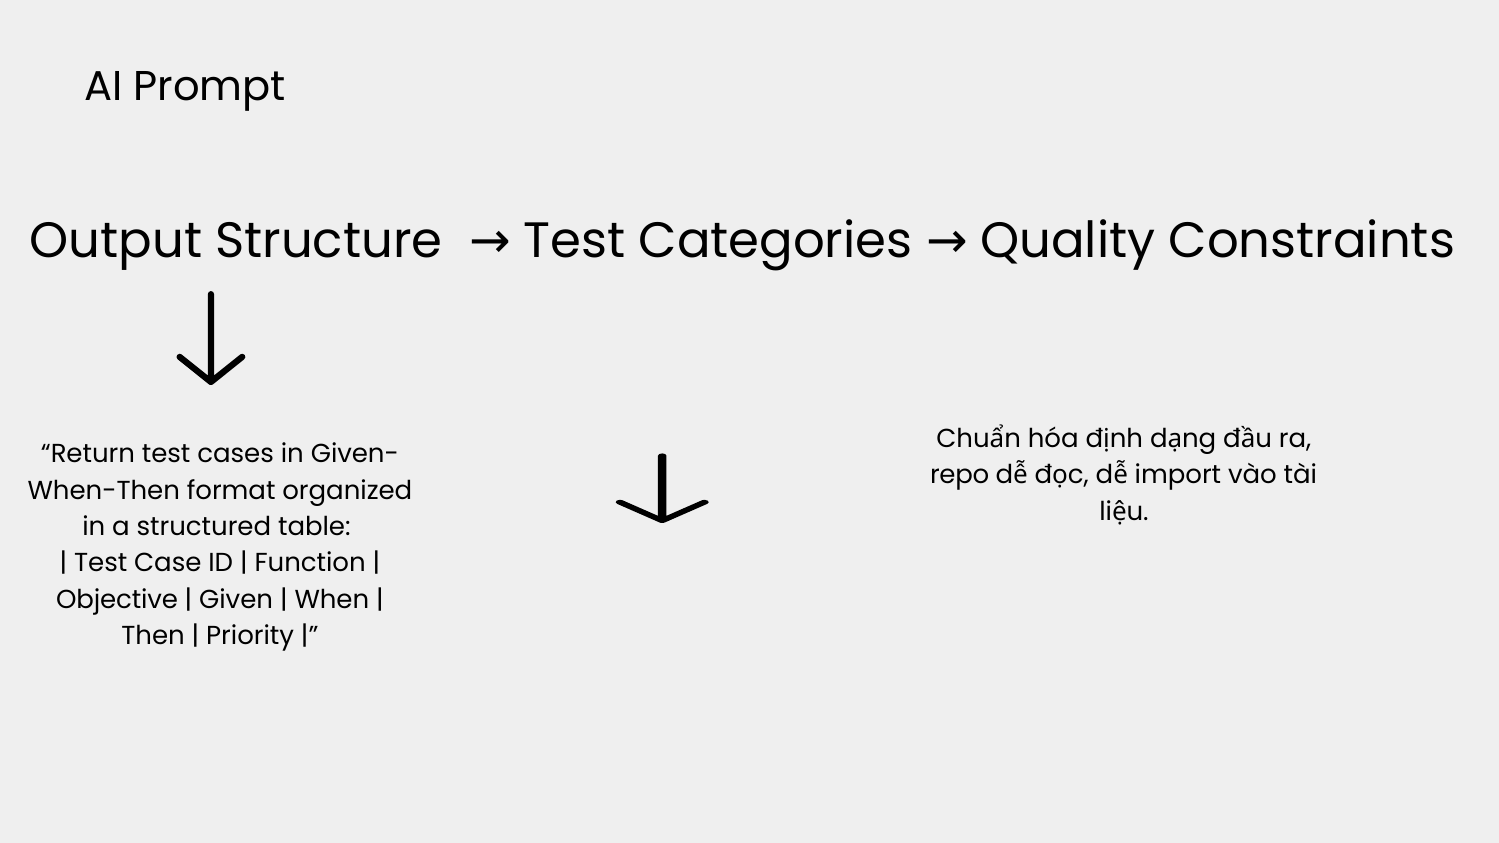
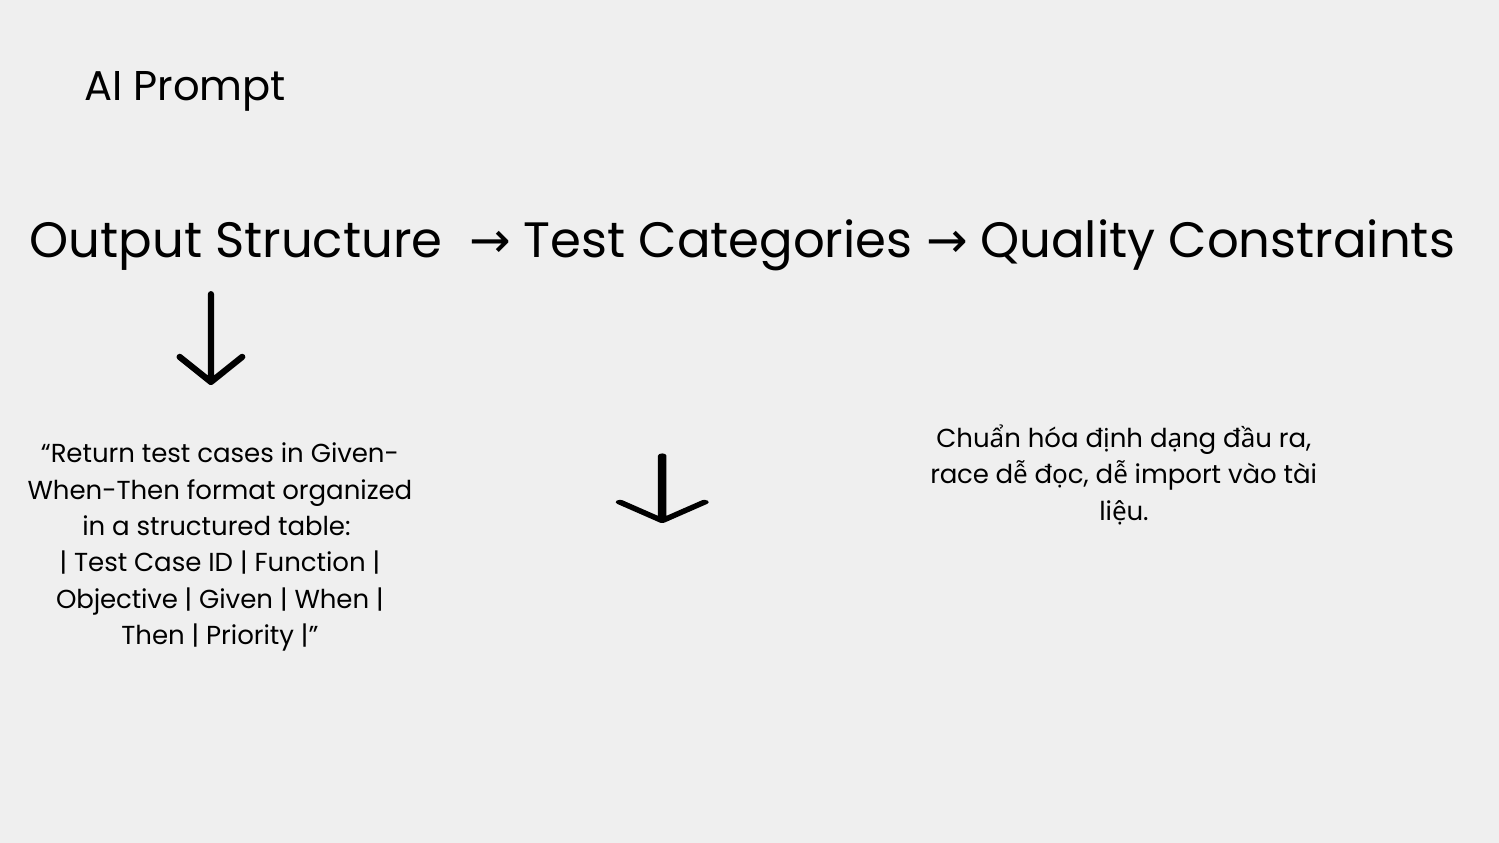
repo: repo -> race (960, 475)
